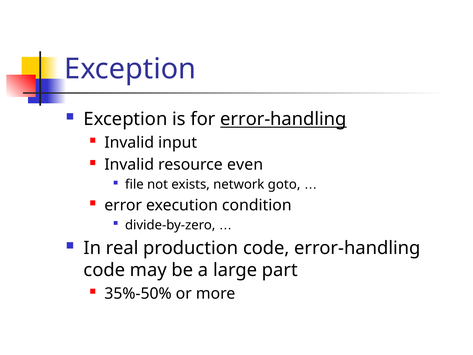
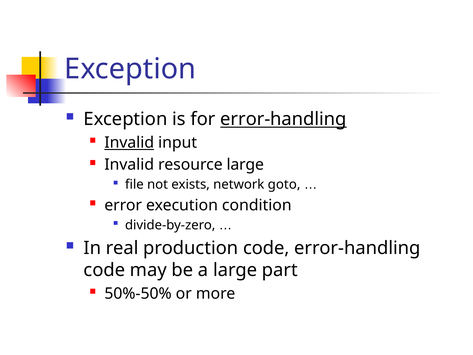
Invalid underline: none -> present (129, 143)
resource even: even -> large (245, 165)
35%-50%: 35%-50% -> 50%-50% (138, 293)
